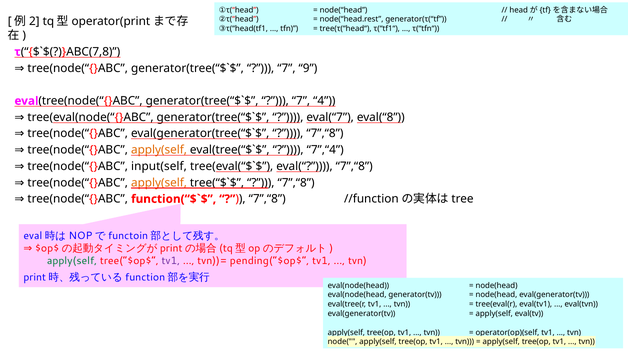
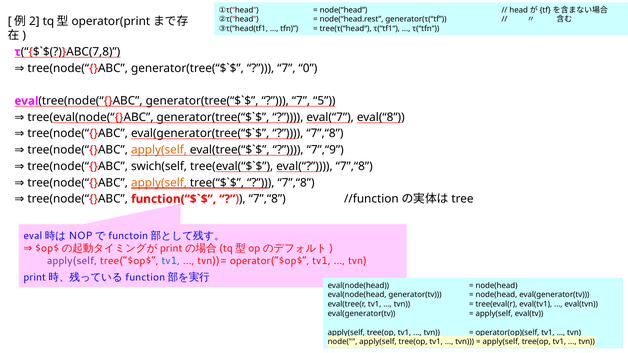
9: 9 -> 0 (308, 68)
4: 4 -> 5 (324, 101)
7”,“4: 7”,“4 -> 7”,“9 (325, 150)
input(self: input(self -> swich(self (159, 166)
apply(self colour: green -> purple (72, 261)
tv1 colour: purple -> blue (171, 261)
pending(“$op$: pending(“$op$ -> operator(“$op$ (270, 261)
